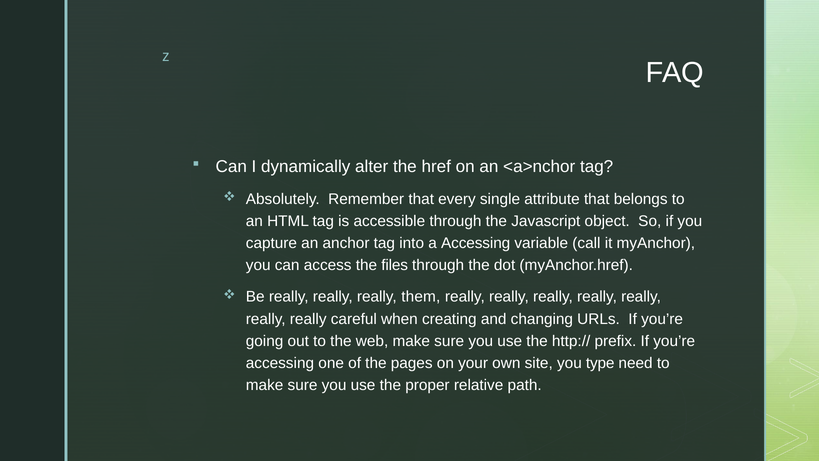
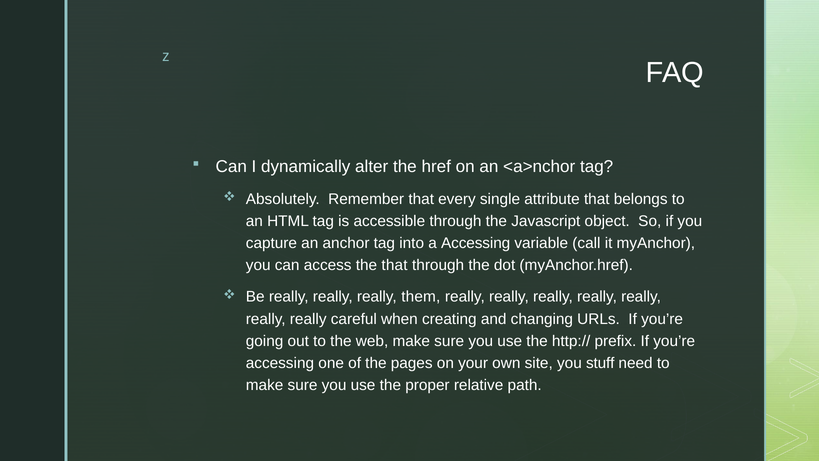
the files: files -> that (395, 265)
type: type -> stuff (600, 363)
